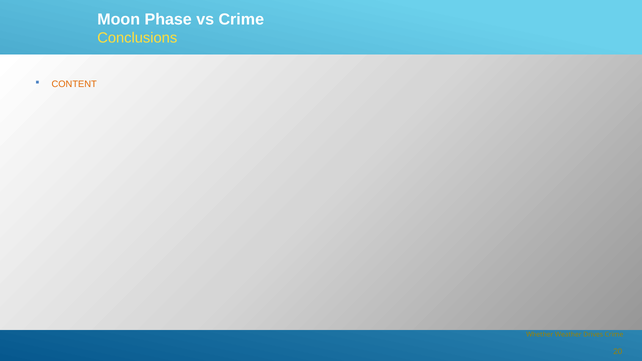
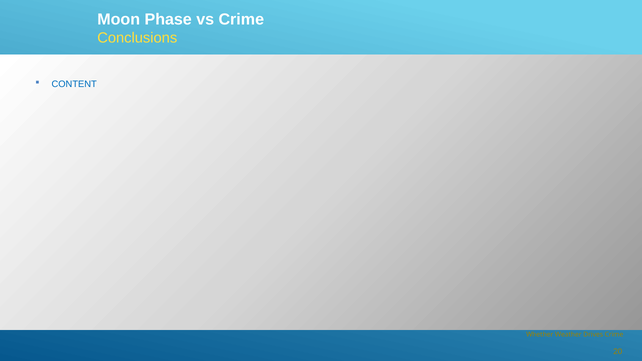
CONTENT colour: orange -> blue (74, 84)
